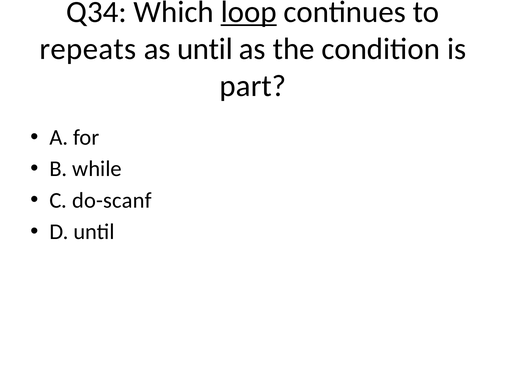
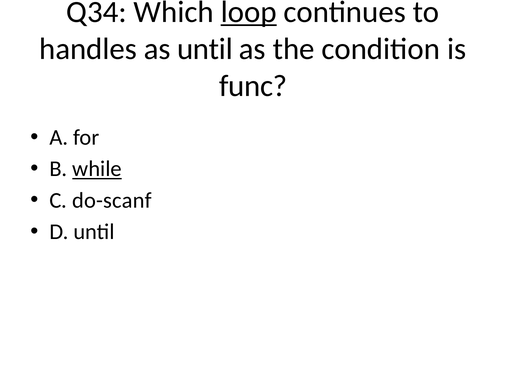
repeats: repeats -> handles (88, 49)
part: part -> func (253, 86)
while underline: none -> present (97, 169)
